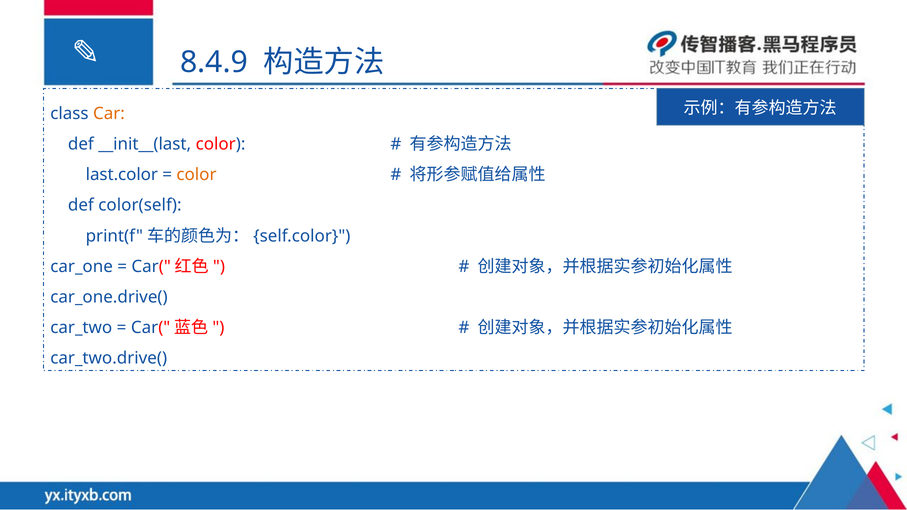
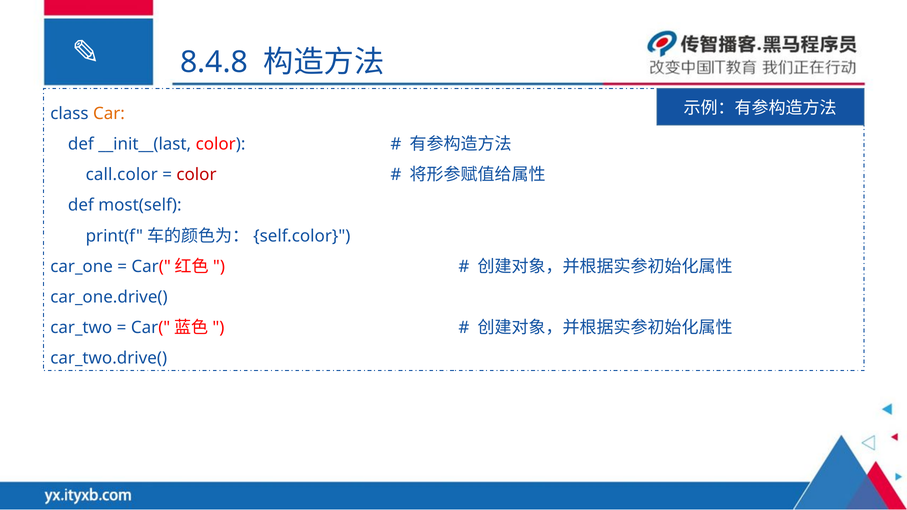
8.4.9: 8.4.9 -> 8.4.8 (214, 62)
last.color: last.color -> call.color (122, 175)
color colour: orange -> red (196, 175)
color(self: color(self -> most(self (140, 205)
